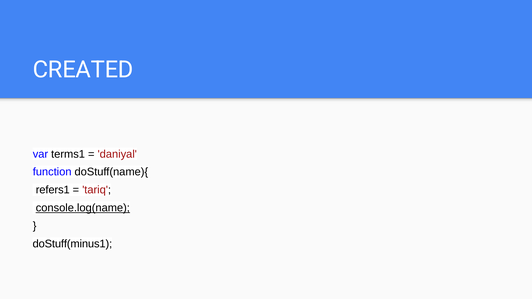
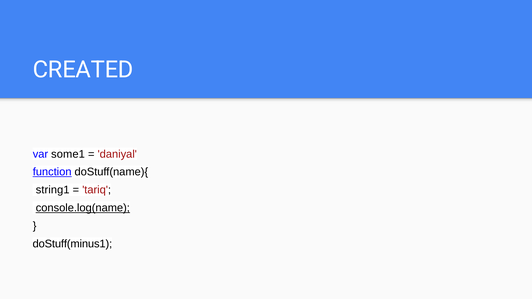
terms1: terms1 -> some1 (68, 154)
function underline: none -> present (52, 172)
refers1: refers1 -> string1 (53, 190)
